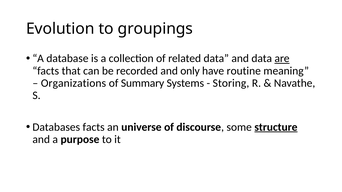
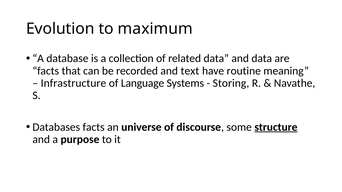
groupings: groupings -> maximum (155, 29)
are underline: present -> none (282, 59)
only: only -> text (190, 71)
Organizations: Organizations -> Infrastructure (73, 83)
Summary: Summary -> Language (143, 83)
